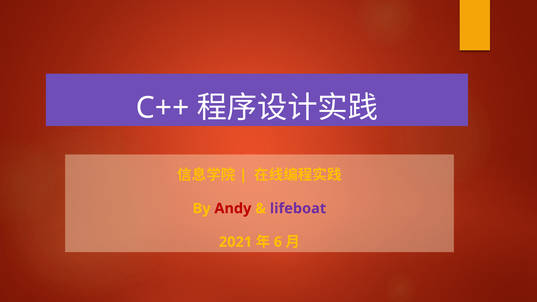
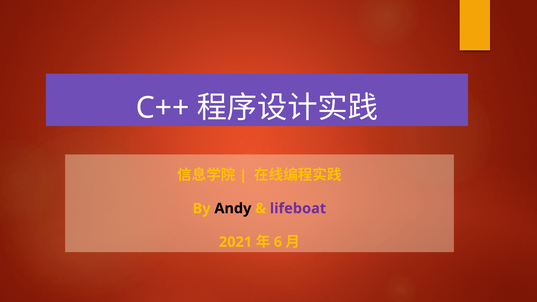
Andy colour: red -> black (233, 208)
